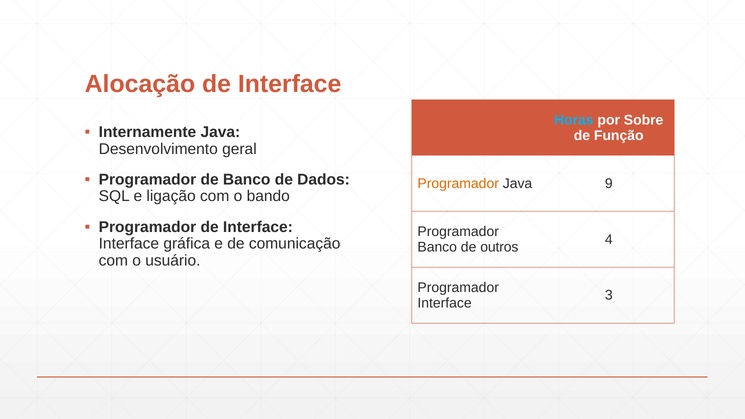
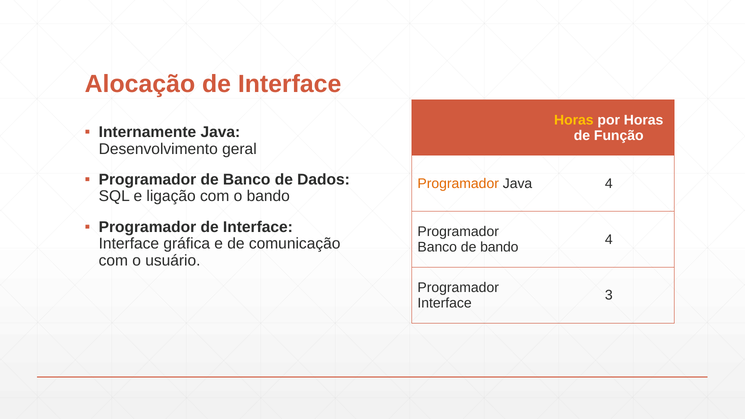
Horas colour: light blue -> yellow (574, 120)
por Sobre: Sobre -> Horas (644, 120)
Java 9: 9 -> 4 (609, 184)
de outros: outros -> bando (499, 247)
